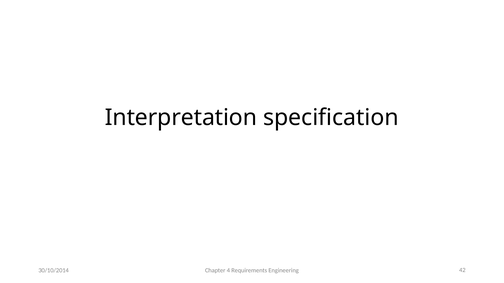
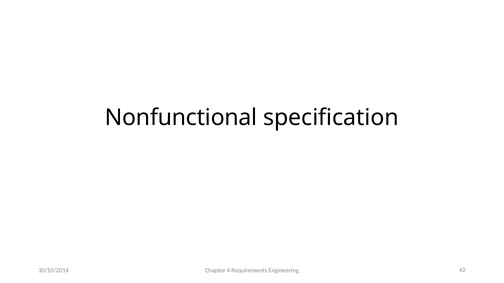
Interpretation: Interpretation -> Nonfunctional (181, 118)
